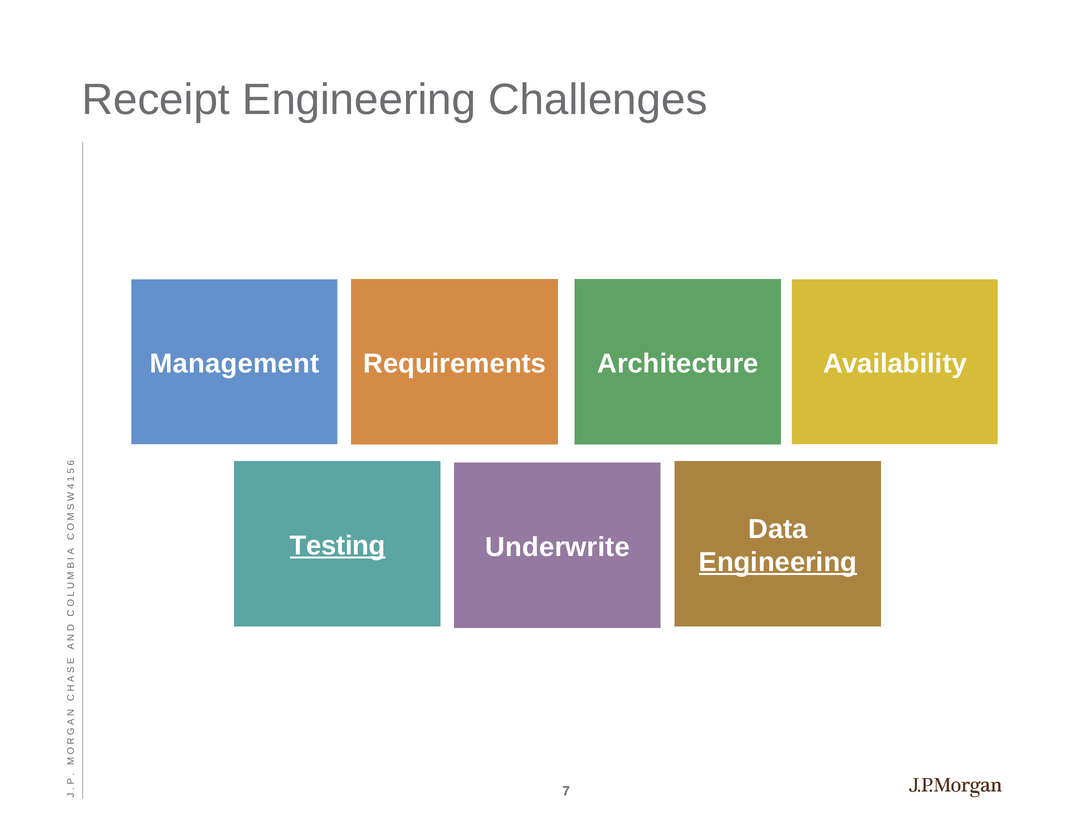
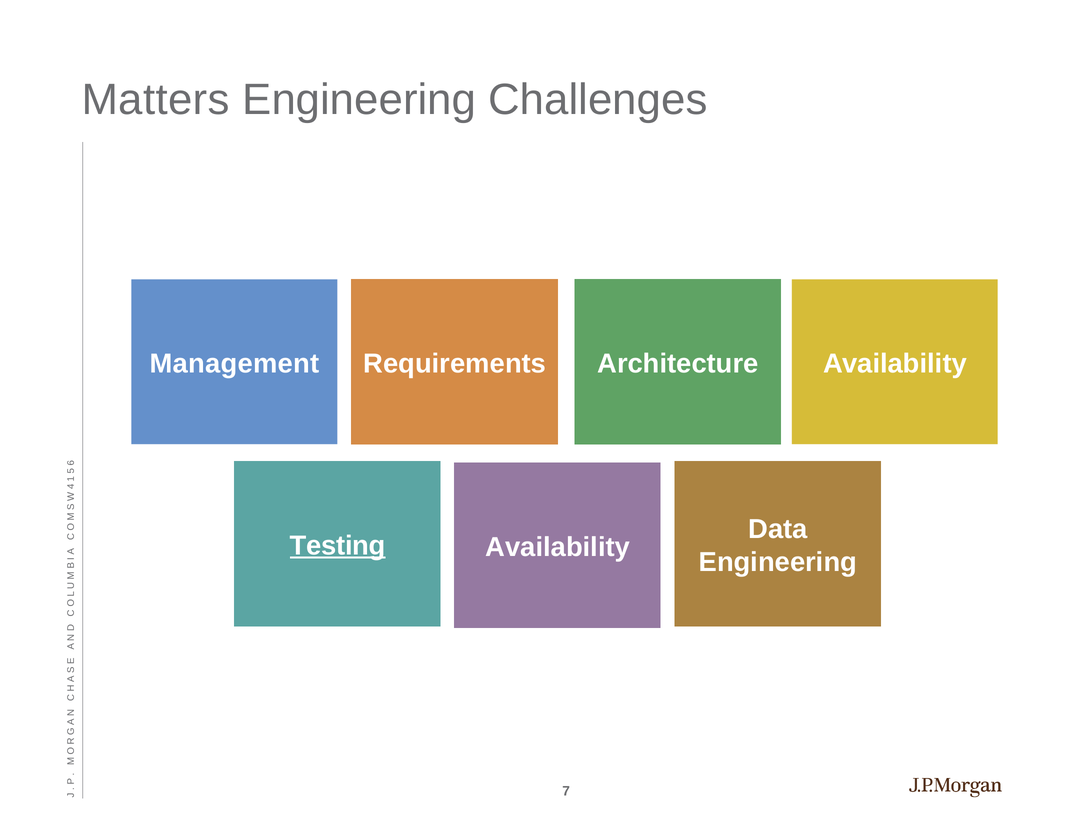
Receipt: Receipt -> Matters (156, 100)
Underwrite: Underwrite -> Availability (558, 547)
Engineering underline: present -> none (778, 562)
